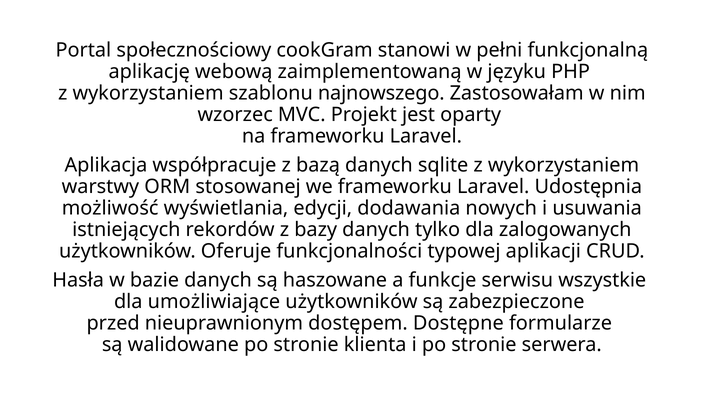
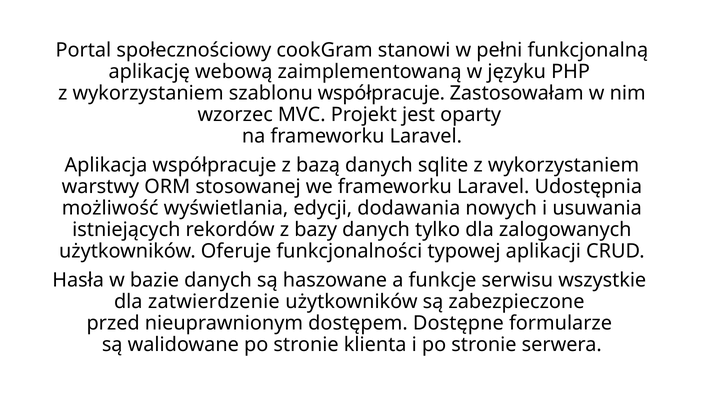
szablonu najnowszego: najnowszego -> współpracuje (381, 93)
umożliwiające: umożliwiające -> zatwierdzenie (214, 301)
